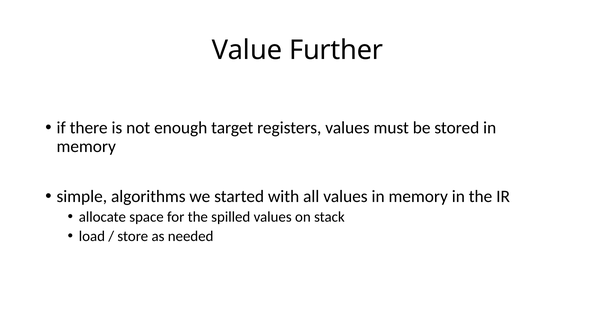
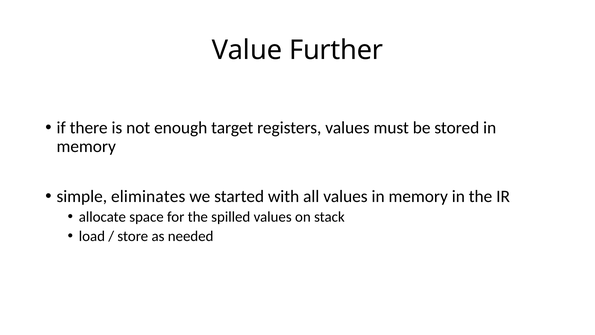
algorithms: algorithms -> eliminates (148, 196)
